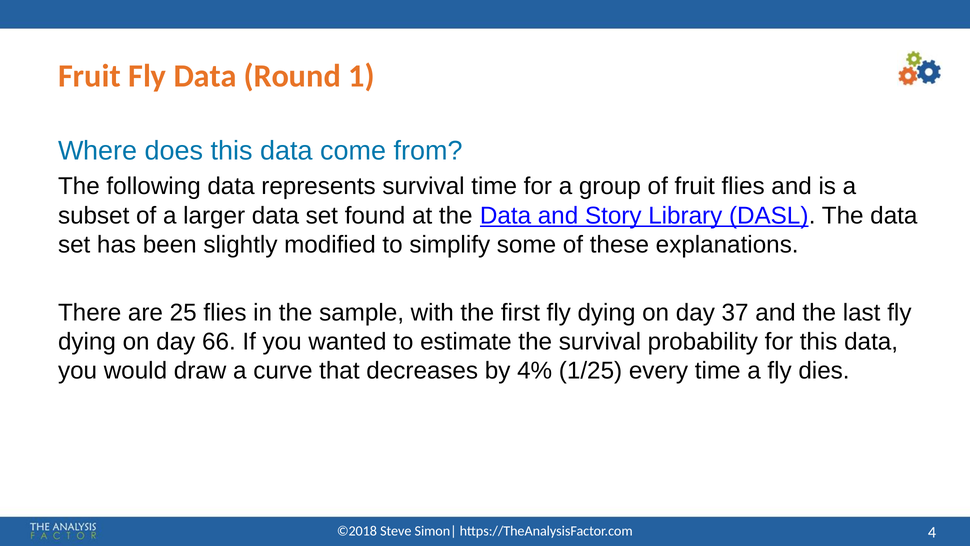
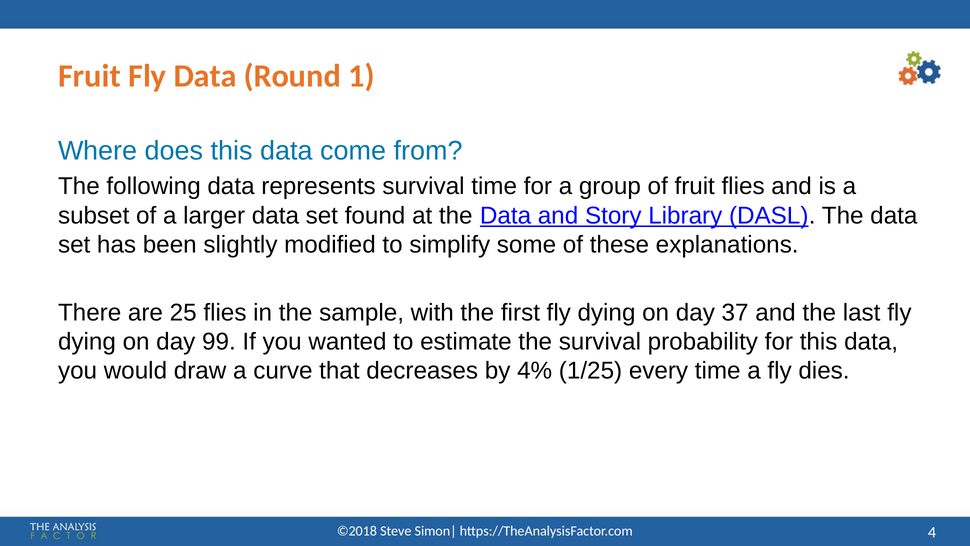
66: 66 -> 99 (219, 342)
